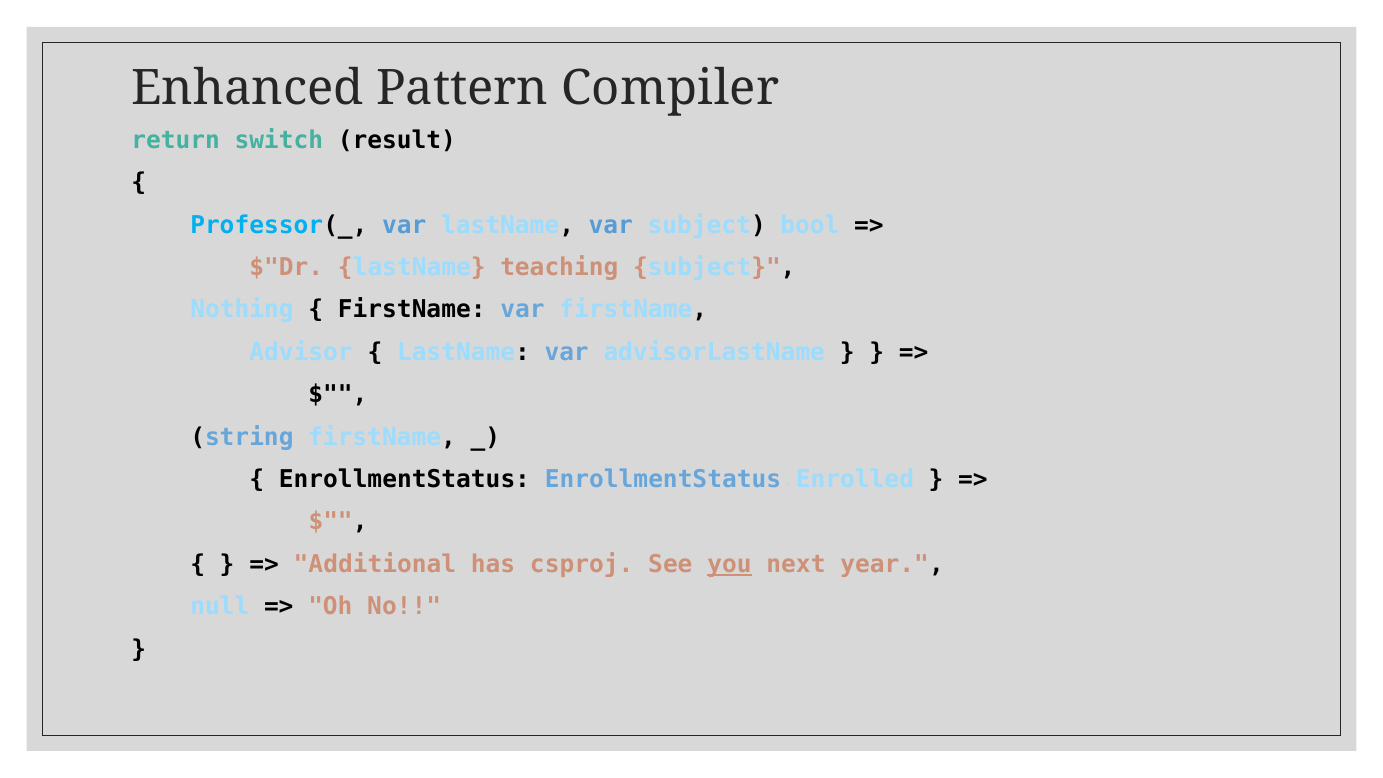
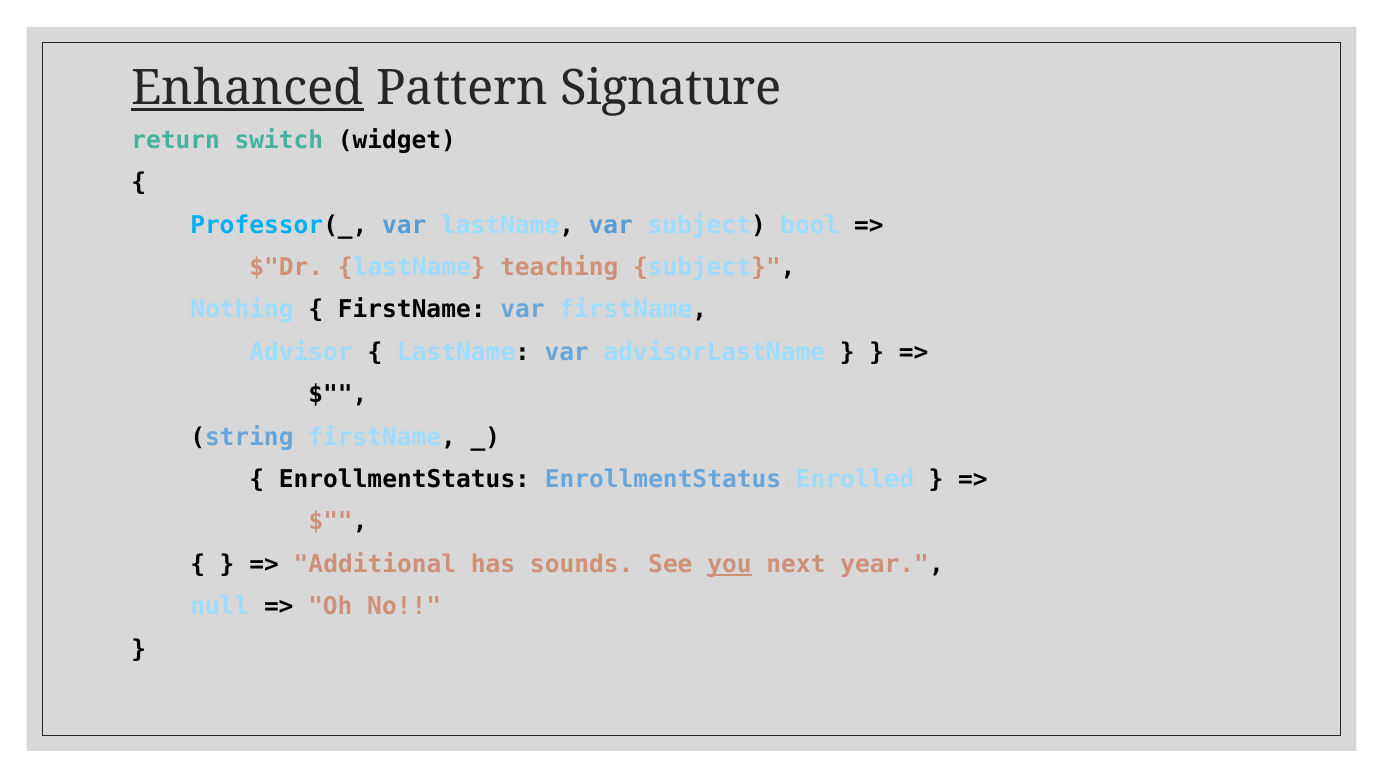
Enhanced underline: none -> present (248, 88)
Compiler: Compiler -> Signature (671, 88)
result: result -> widget (397, 140)
csproj: csproj -> sounds (582, 564)
